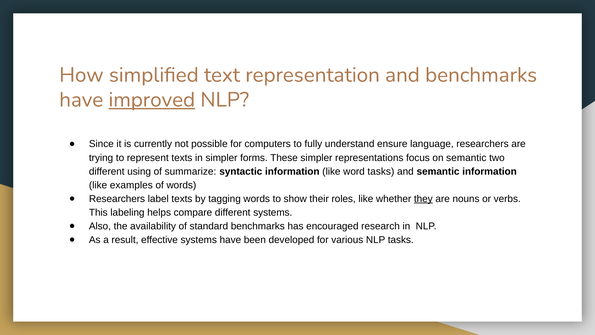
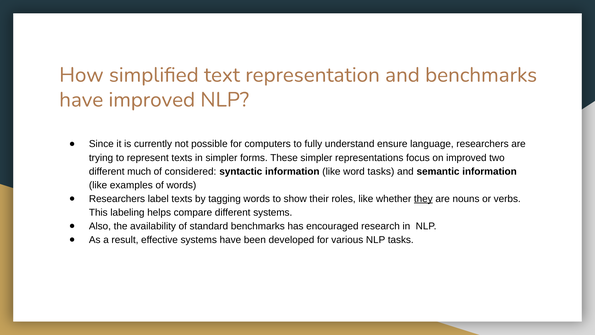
improved underline: present -> none (152, 100)
on semantic: semantic -> improved (466, 158)
using: using -> much (139, 171)
summarize: summarize -> considered (190, 171)
